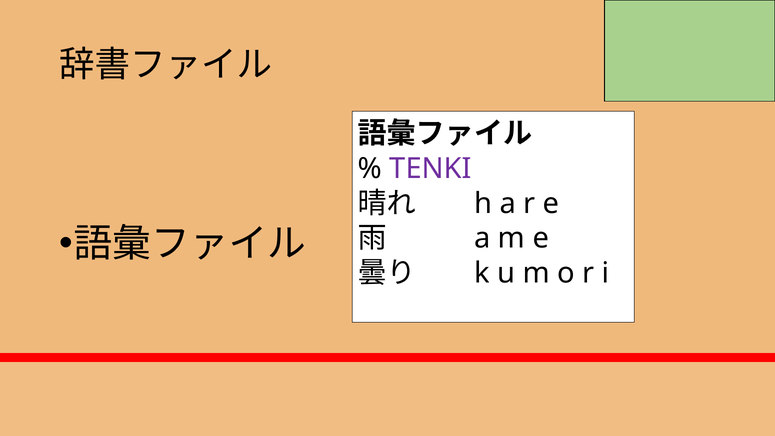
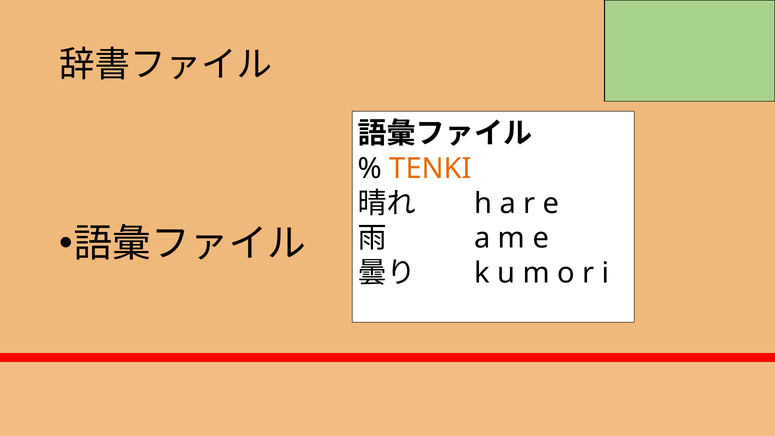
TENKI colour: purple -> orange (431, 169)
